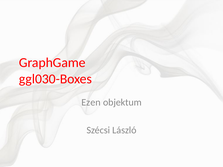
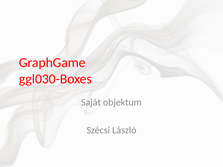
Ezen: Ezen -> Saját (91, 103)
